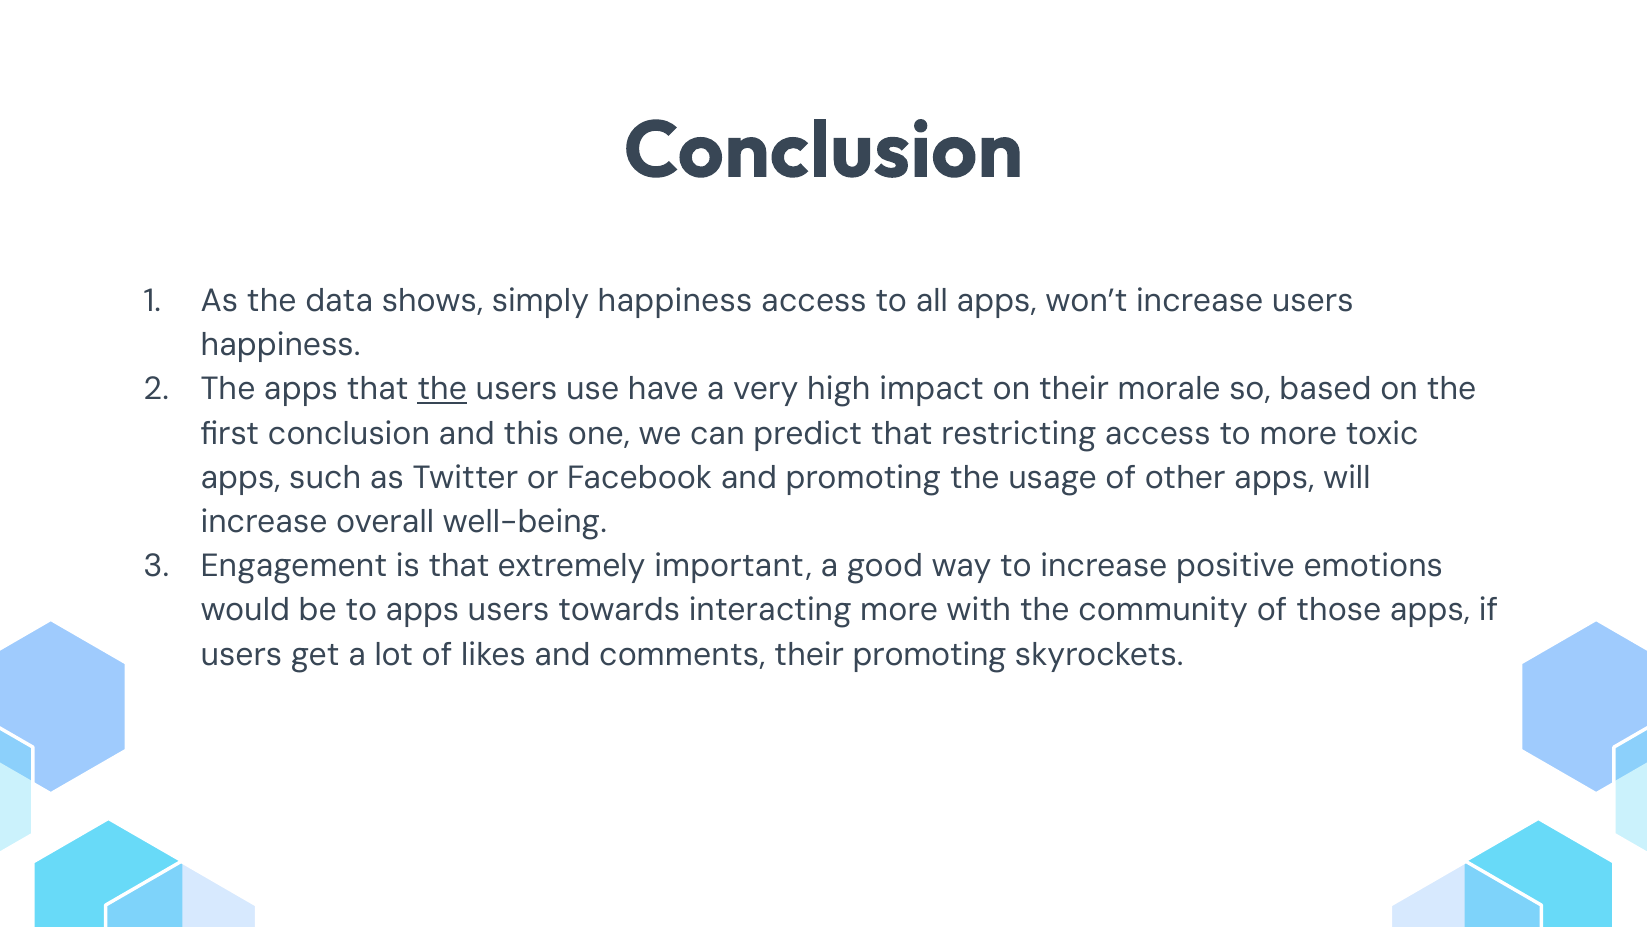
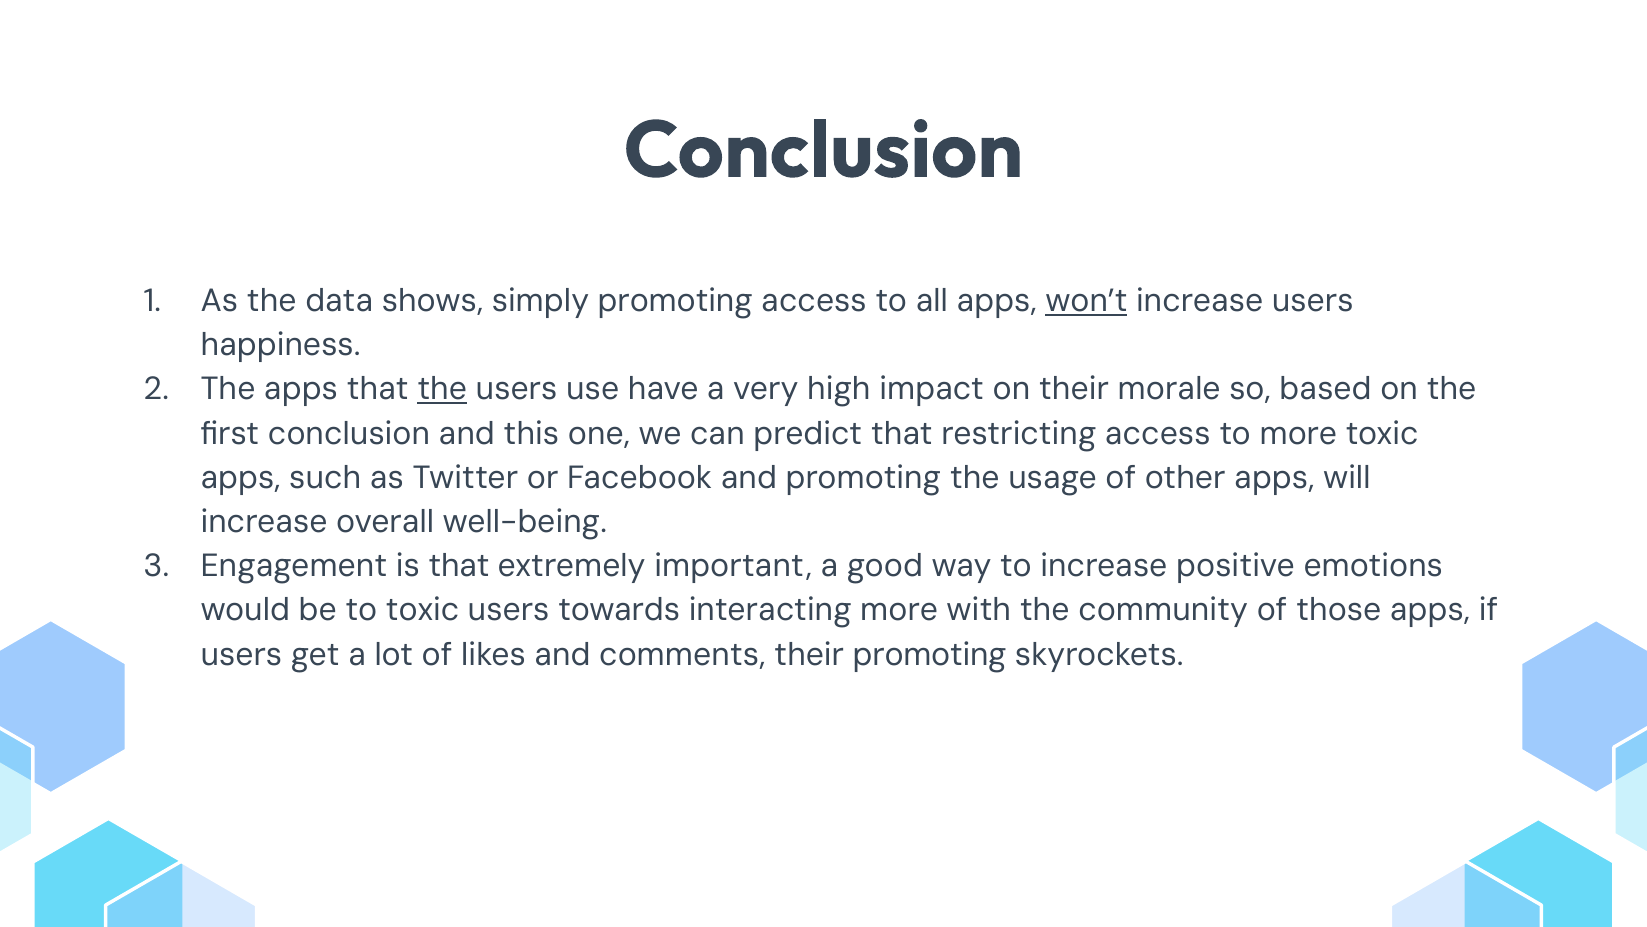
simply happiness: happiness -> promoting (675, 301)
won’t underline: none -> present (1086, 301)
to apps: apps -> toxic (423, 610)
